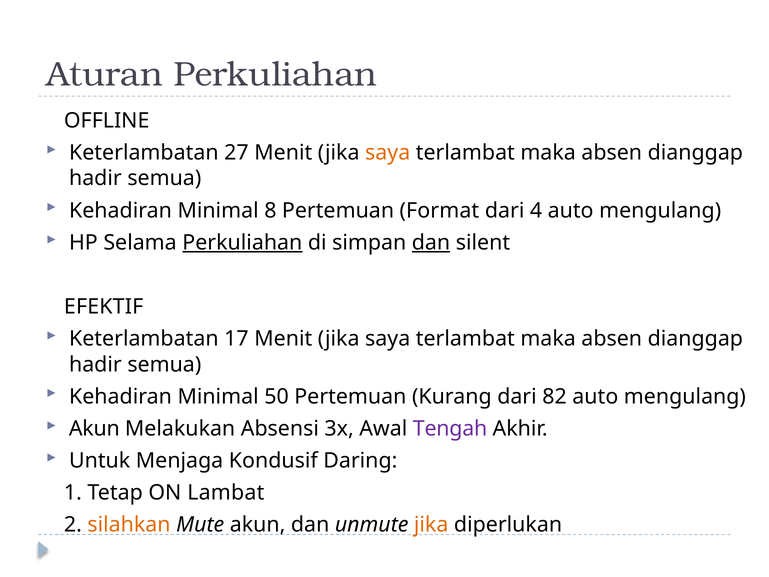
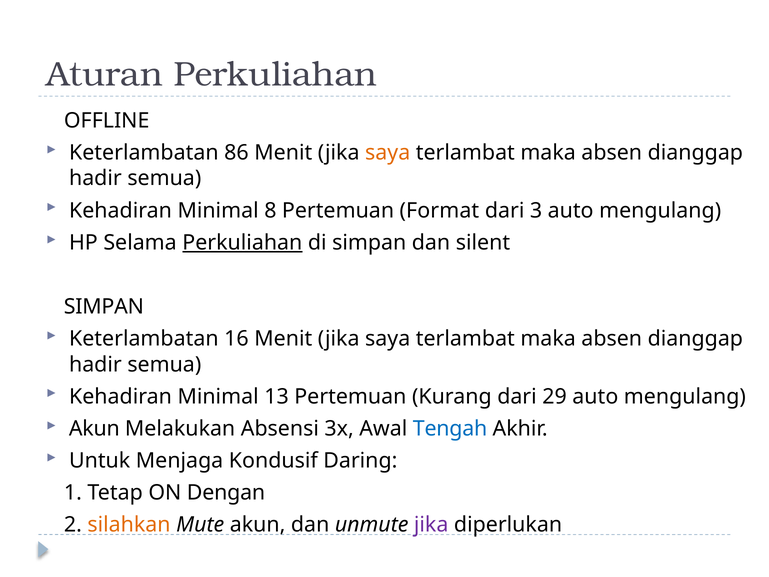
27: 27 -> 86 (236, 153)
4: 4 -> 3 (536, 210)
dan underline: present -> none (431, 242)
EFEKTIF: EFEKTIF -> SIMPAN (104, 307)
17: 17 -> 16 (236, 339)
50: 50 -> 13 (277, 396)
82: 82 -> 29 (555, 396)
Tengah colour: purple -> blue (450, 428)
Lambat: Lambat -> Dengan (226, 493)
jika colour: orange -> purple (431, 525)
